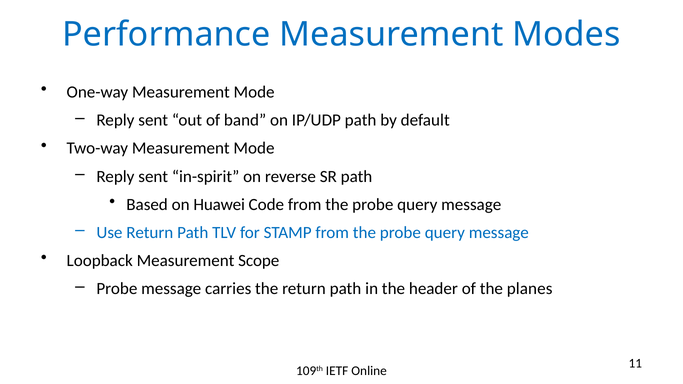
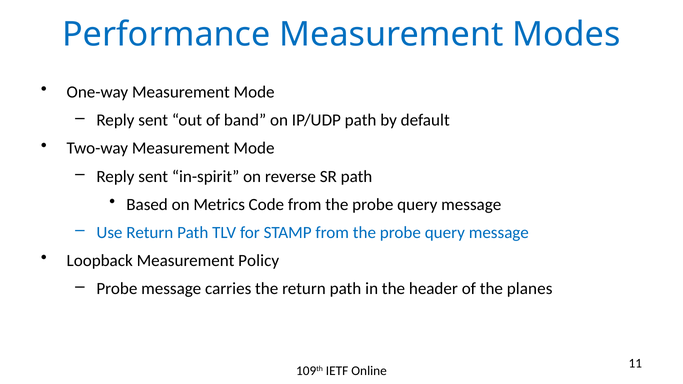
Huawei: Huawei -> Metrics (219, 205)
Scope: Scope -> Policy (259, 261)
